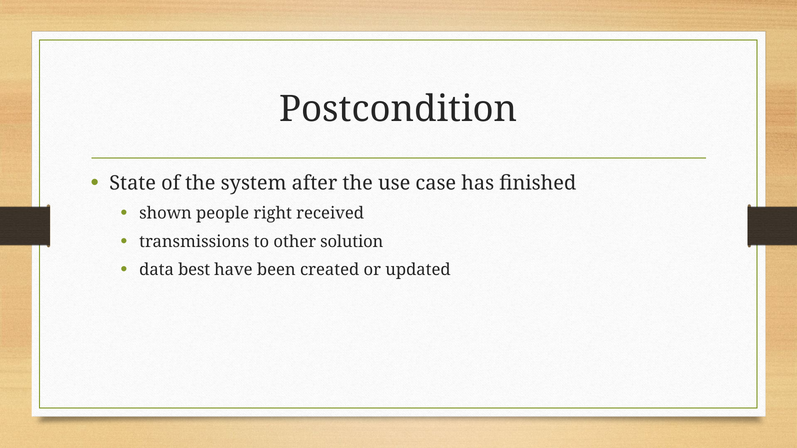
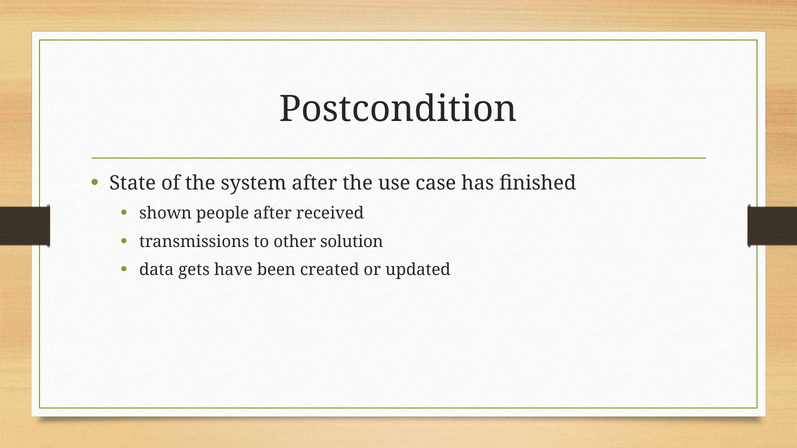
people right: right -> after (273, 213)
best: best -> gets (194, 270)
